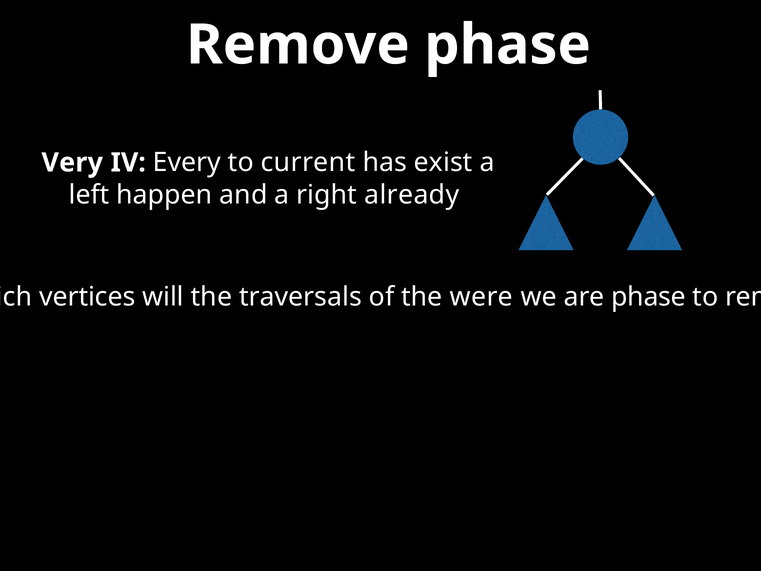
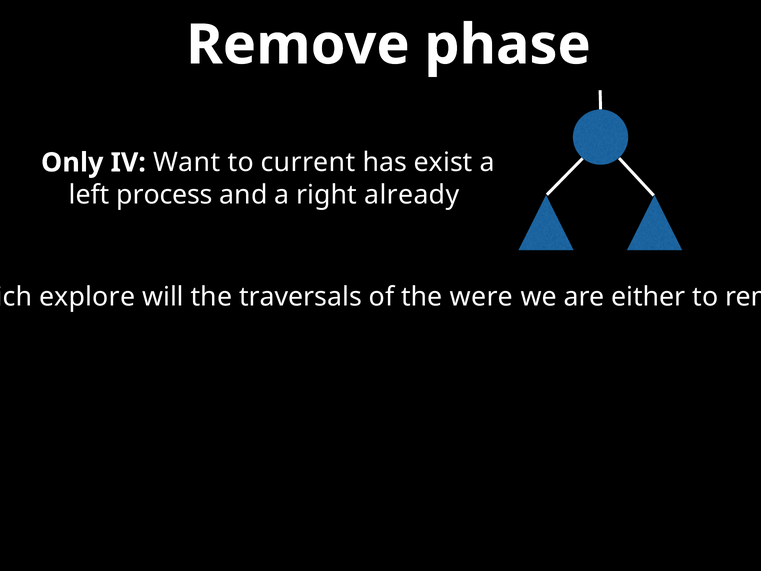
Very: Very -> Only (72, 163)
Every: Every -> Want (187, 163)
happen: happen -> process (165, 195)
vertices: vertices -> explore (87, 297)
are phase: phase -> either (648, 297)
